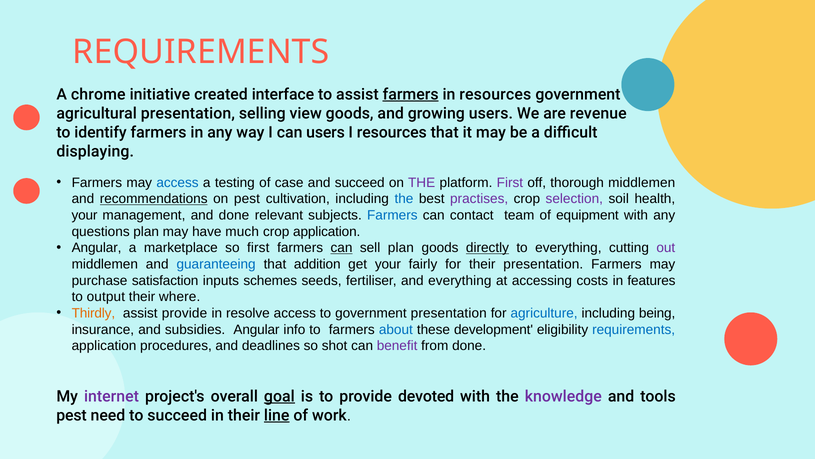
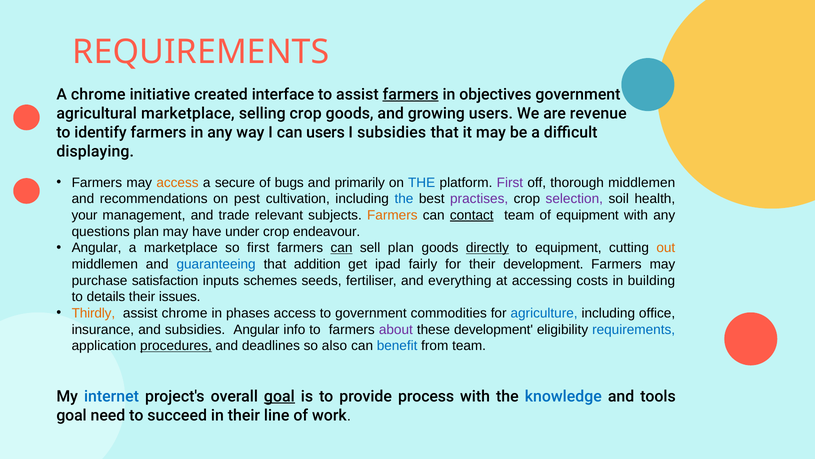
in resources: resources -> objectives (495, 94)
agricultural presentation: presentation -> marketplace (188, 113)
selling view: view -> crop (306, 113)
I resources: resources -> subsidies (392, 132)
access colour: blue -> orange (177, 182)
testing: testing -> secure (235, 182)
case: case -> bugs (289, 182)
and succeed: succeed -> primarily (360, 182)
THE colour: purple -> blue (422, 182)
recommendations underline: present -> none (154, 199)
and done: done -> trade (234, 215)
Farmers colour: blue -> orange (392, 215)
contact underline: none -> present (472, 215)
much: much -> under (242, 231)
crop application: application -> endeavour (327, 231)
to everything: everything -> equipment (568, 248)
out colour: purple -> orange (666, 248)
get your: your -> ipad (388, 264)
their presentation: presentation -> development (543, 264)
features: features -> building (651, 280)
output: output -> details (106, 297)
where: where -> issues (180, 297)
assist provide: provide -> chrome (185, 313)
resolve: resolve -> phases (248, 313)
government presentation: presentation -> commodities (449, 313)
being: being -> office (657, 313)
about colour: blue -> purple (396, 329)
procedures underline: none -> present (176, 345)
shot: shot -> also (335, 345)
benefit colour: purple -> blue (397, 345)
from done: done -> team (469, 345)
internet colour: purple -> blue (111, 396)
devoted: devoted -> process (426, 396)
knowledge colour: purple -> blue (563, 396)
pest: pest -> goal (72, 415)
line underline: present -> none (277, 415)
